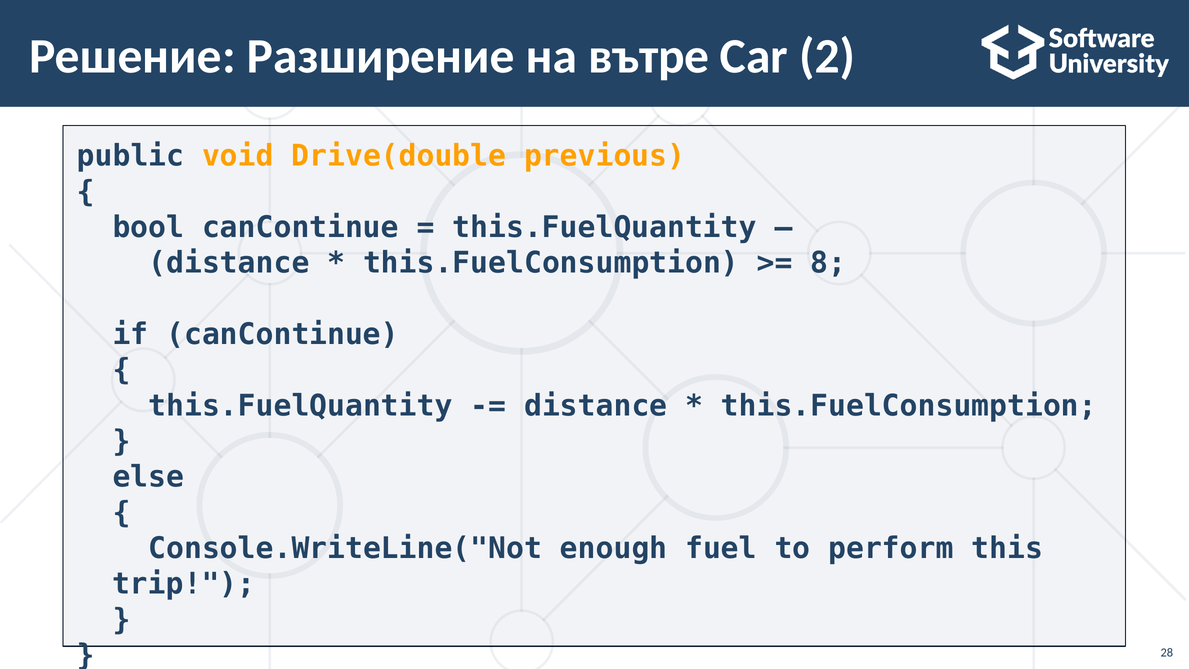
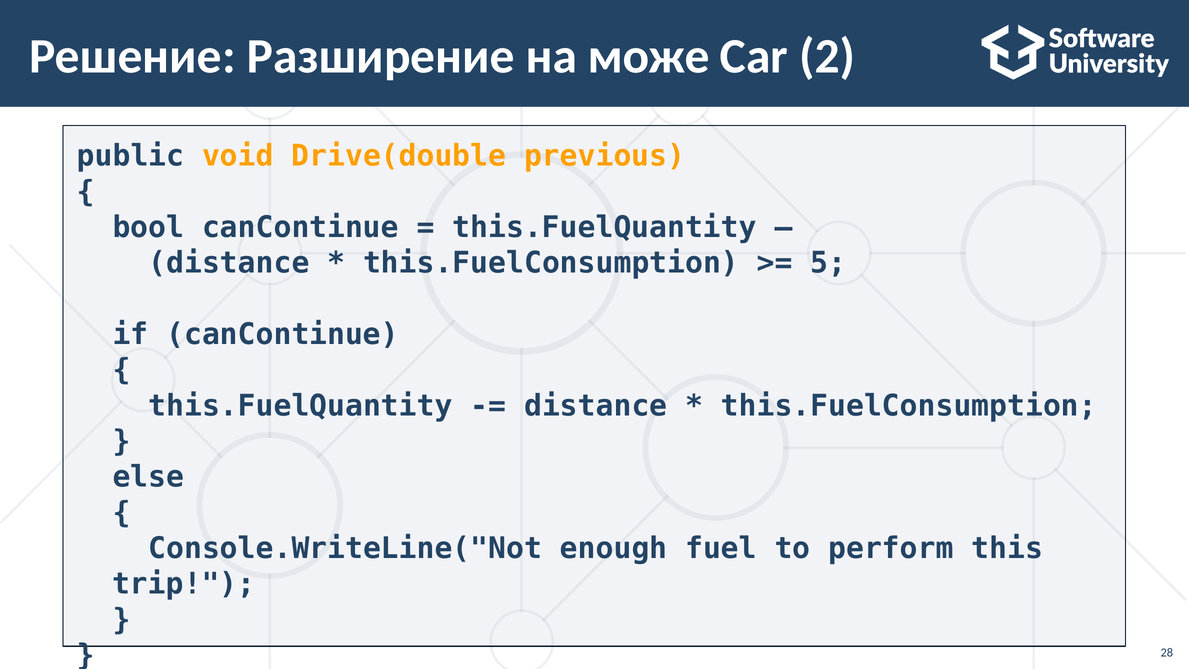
вътре: вътре -> може (649, 56)
8: 8 -> 5 (828, 263)
